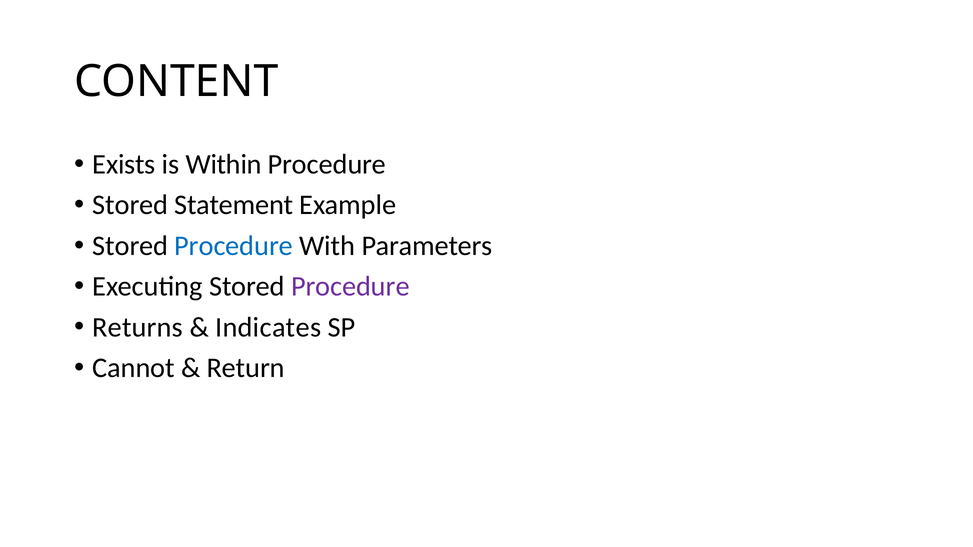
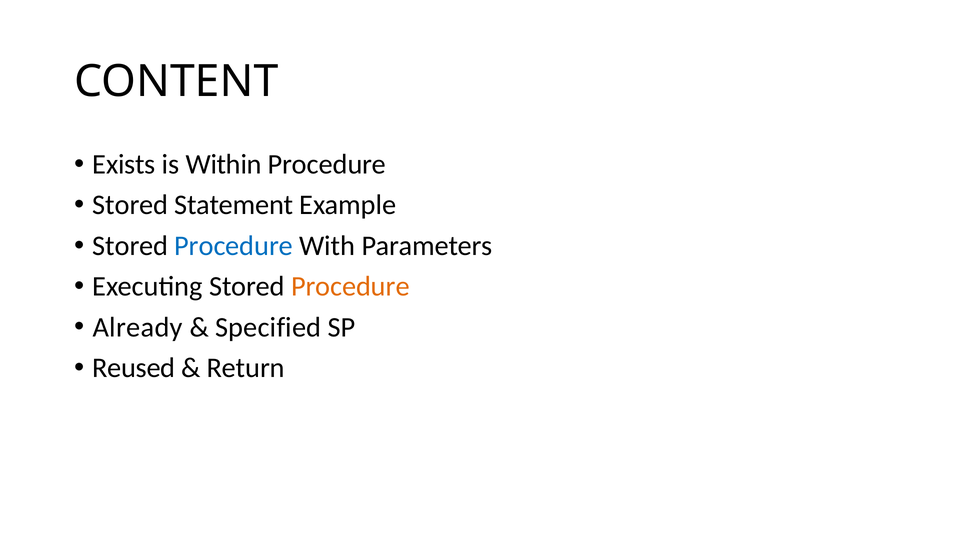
Procedure colour: purple -> orange (350, 287)
Returns: Returns -> Already (138, 327)
Indicates: Indicates -> Specified (268, 327)
Cannot: Cannot -> Reused (134, 368)
